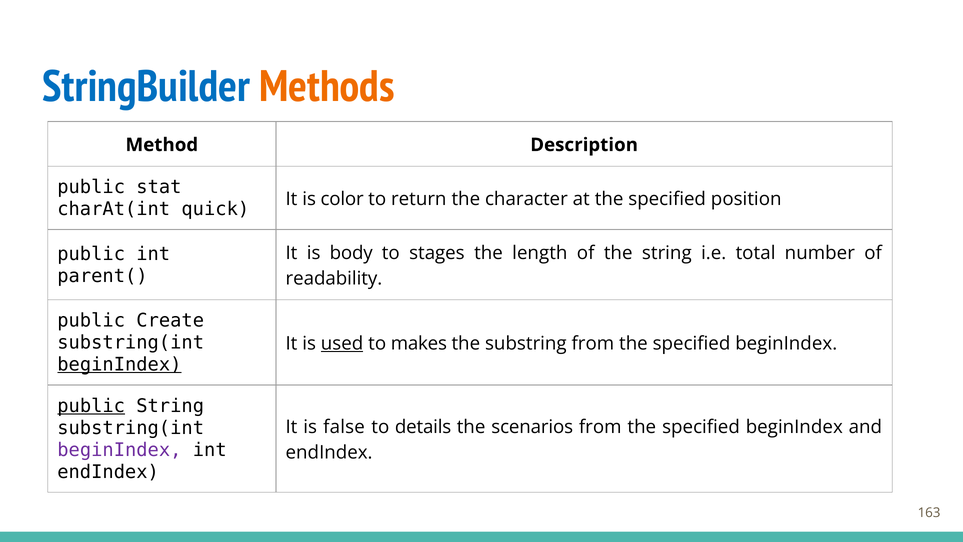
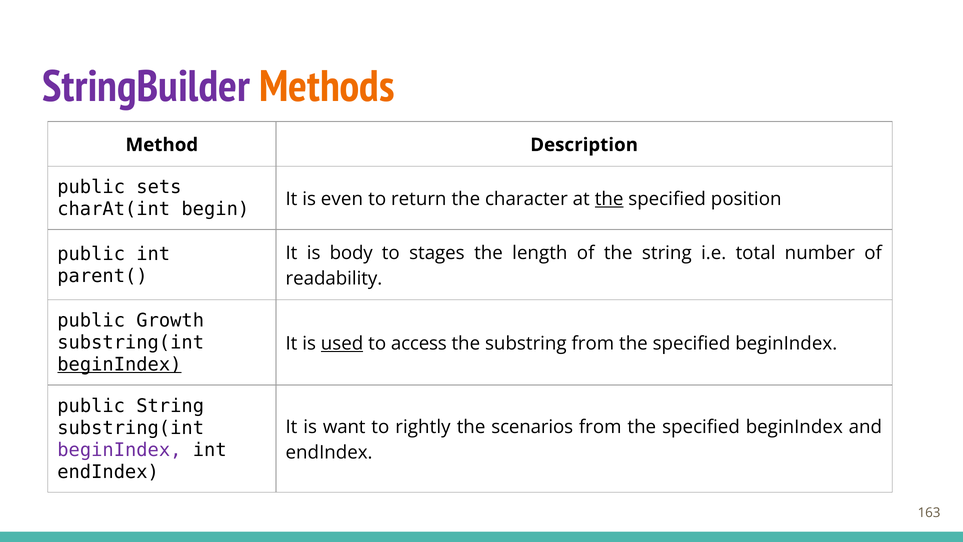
StringBuilder colour: blue -> purple (146, 87)
stat: stat -> sets (159, 187)
quick: quick -> begin (215, 209)
color: color -> even (342, 199)
the underline: none -> present (609, 199)
Create: Create -> Growth (170, 320)
makes: makes -> access (419, 343)
public underline: present -> none (91, 406)
false: false -> want (344, 427)
details: details -> rightly (423, 427)
